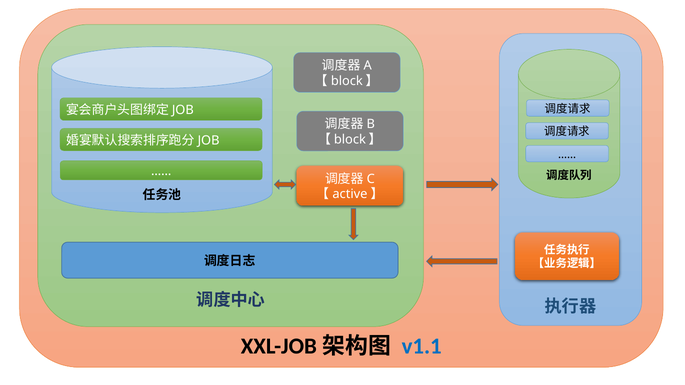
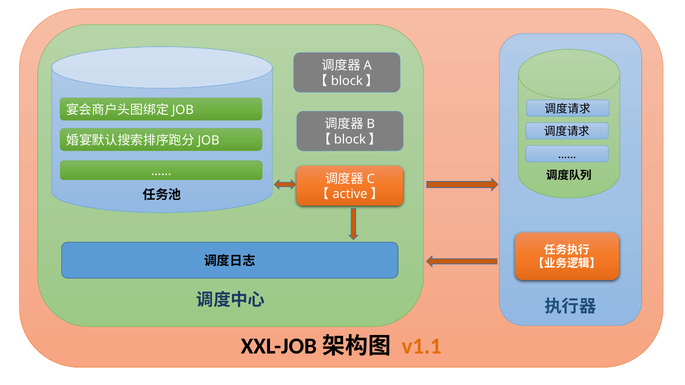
v1.1 colour: blue -> orange (422, 346)
